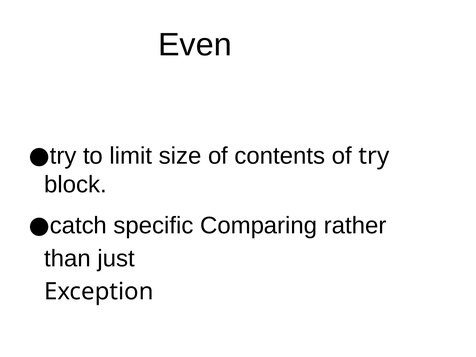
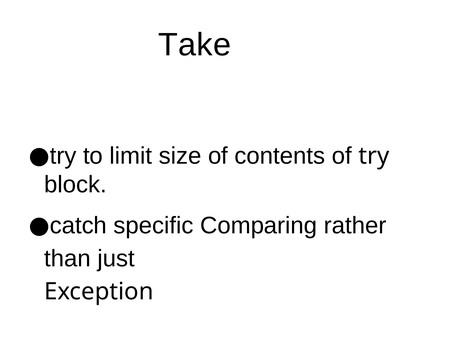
Even: Even -> Take (195, 45)
